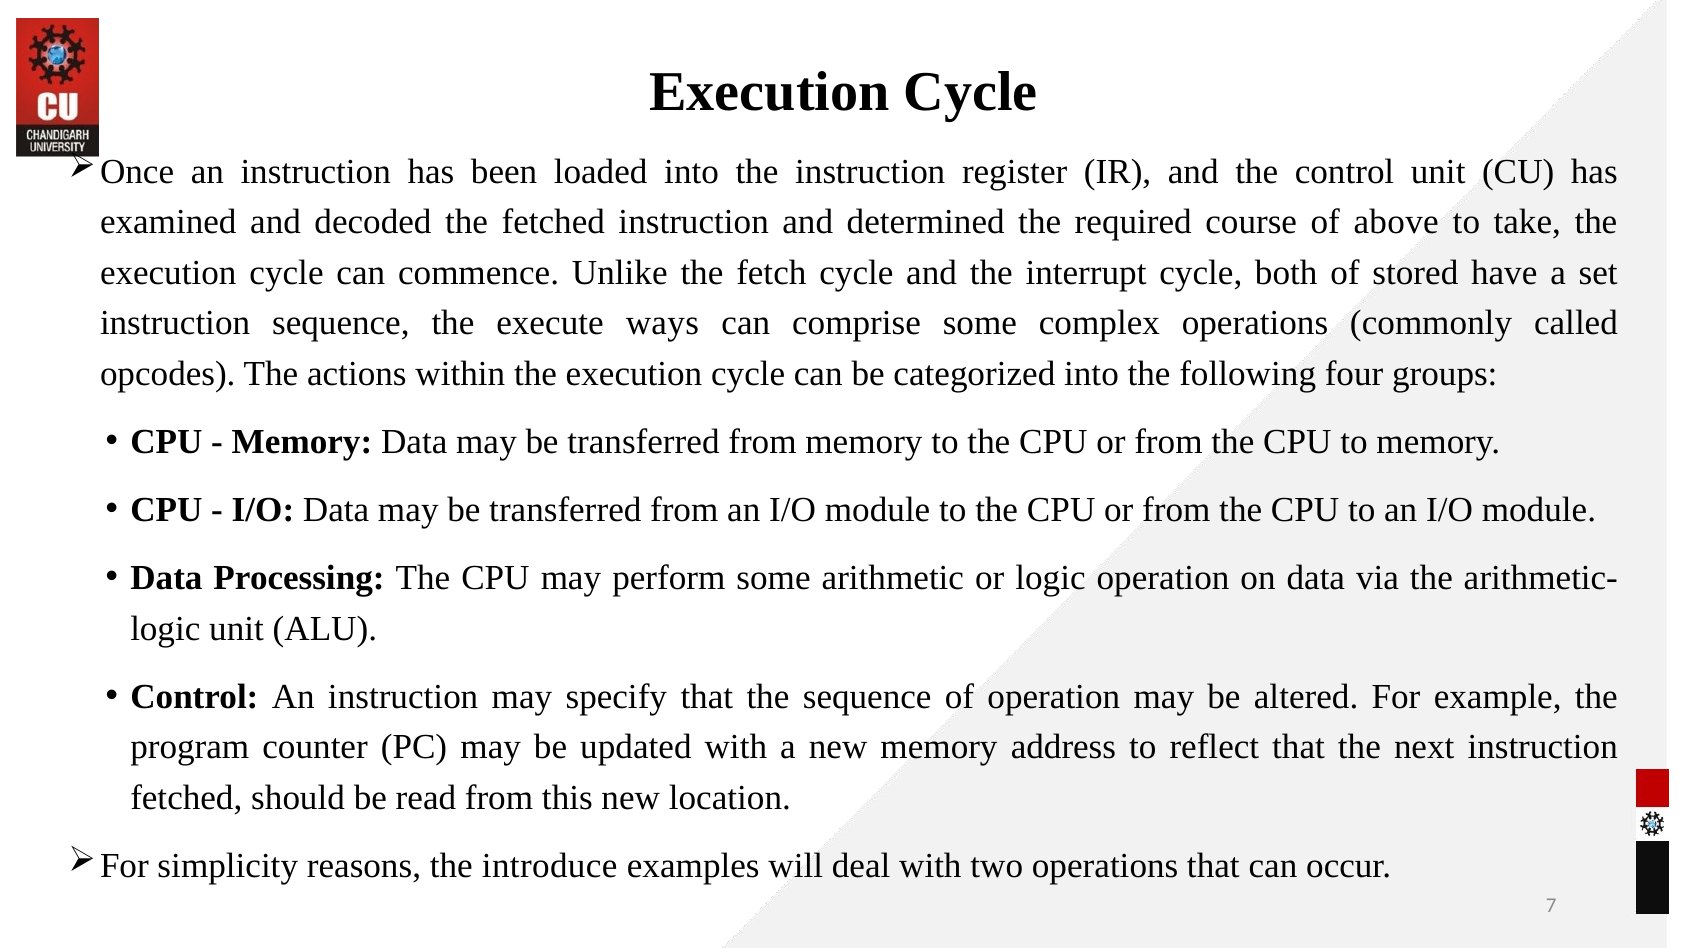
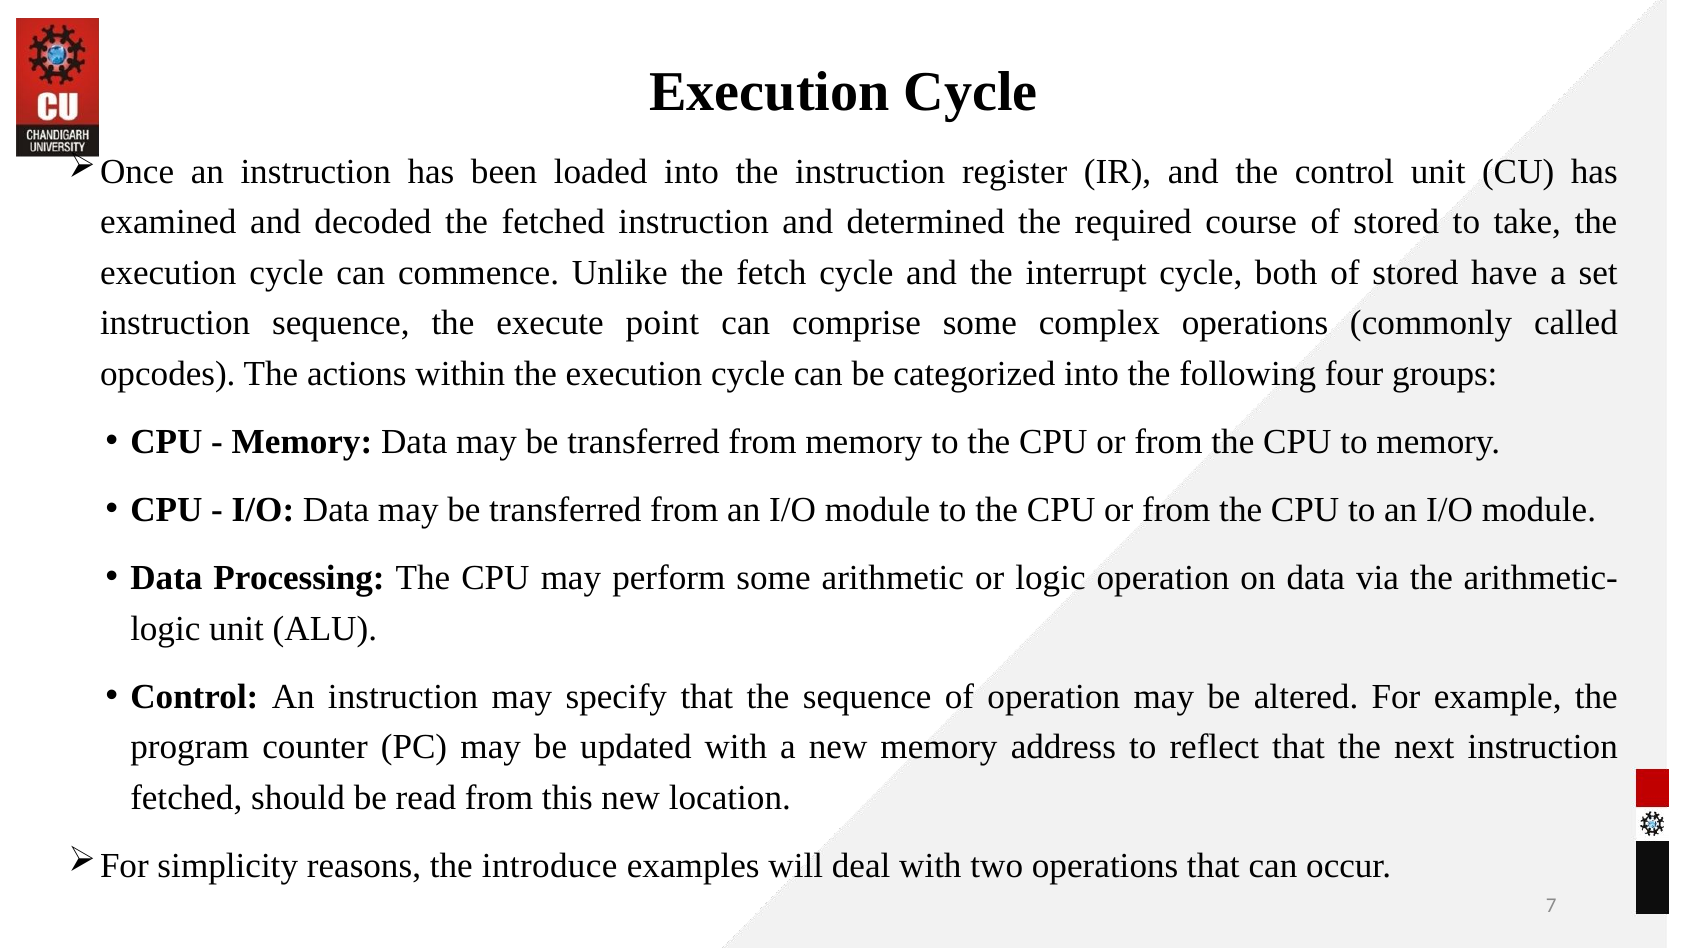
course of above: above -> stored (1396, 222)
ways: ways -> point (662, 323)
